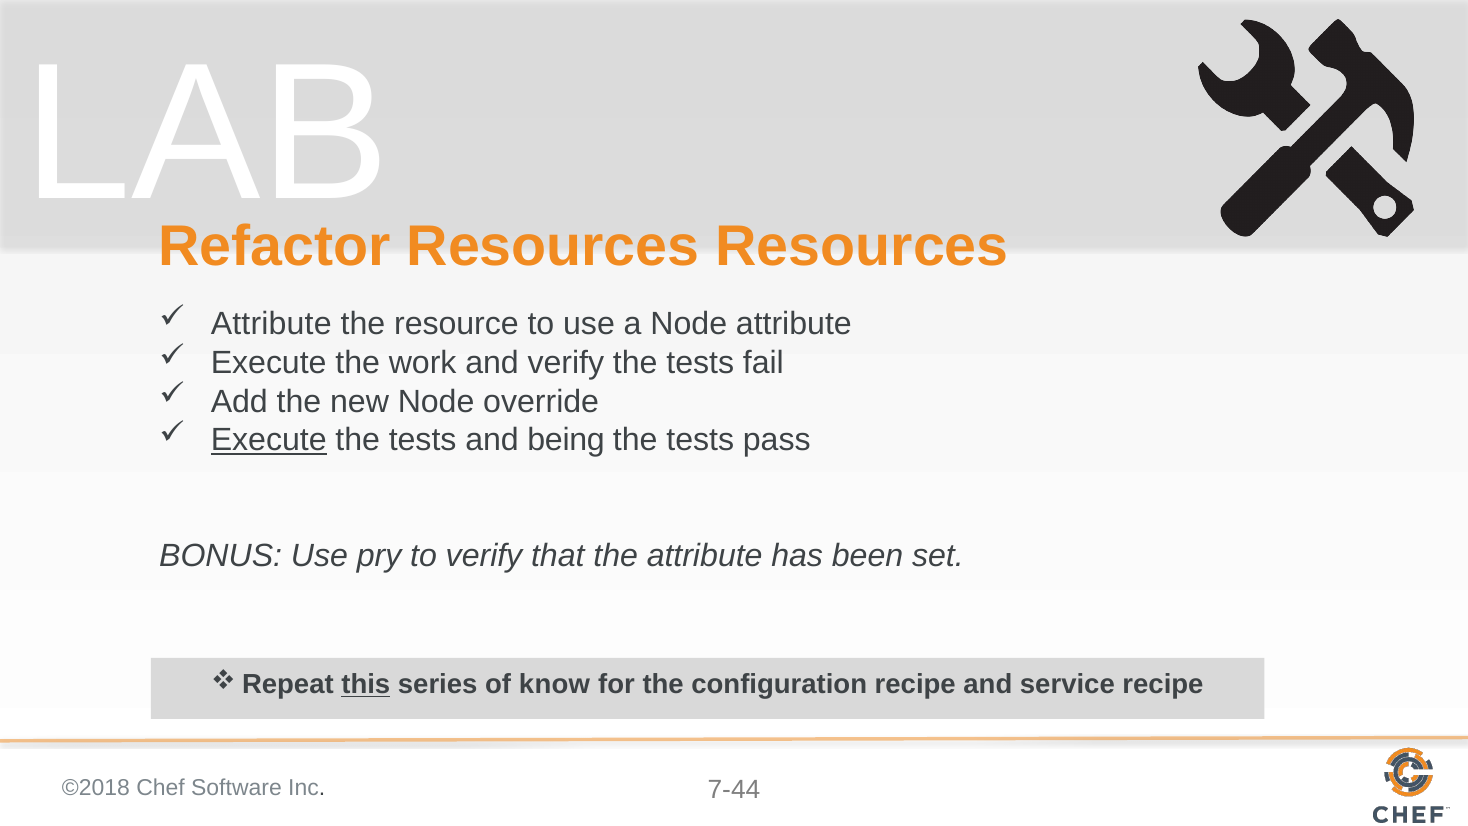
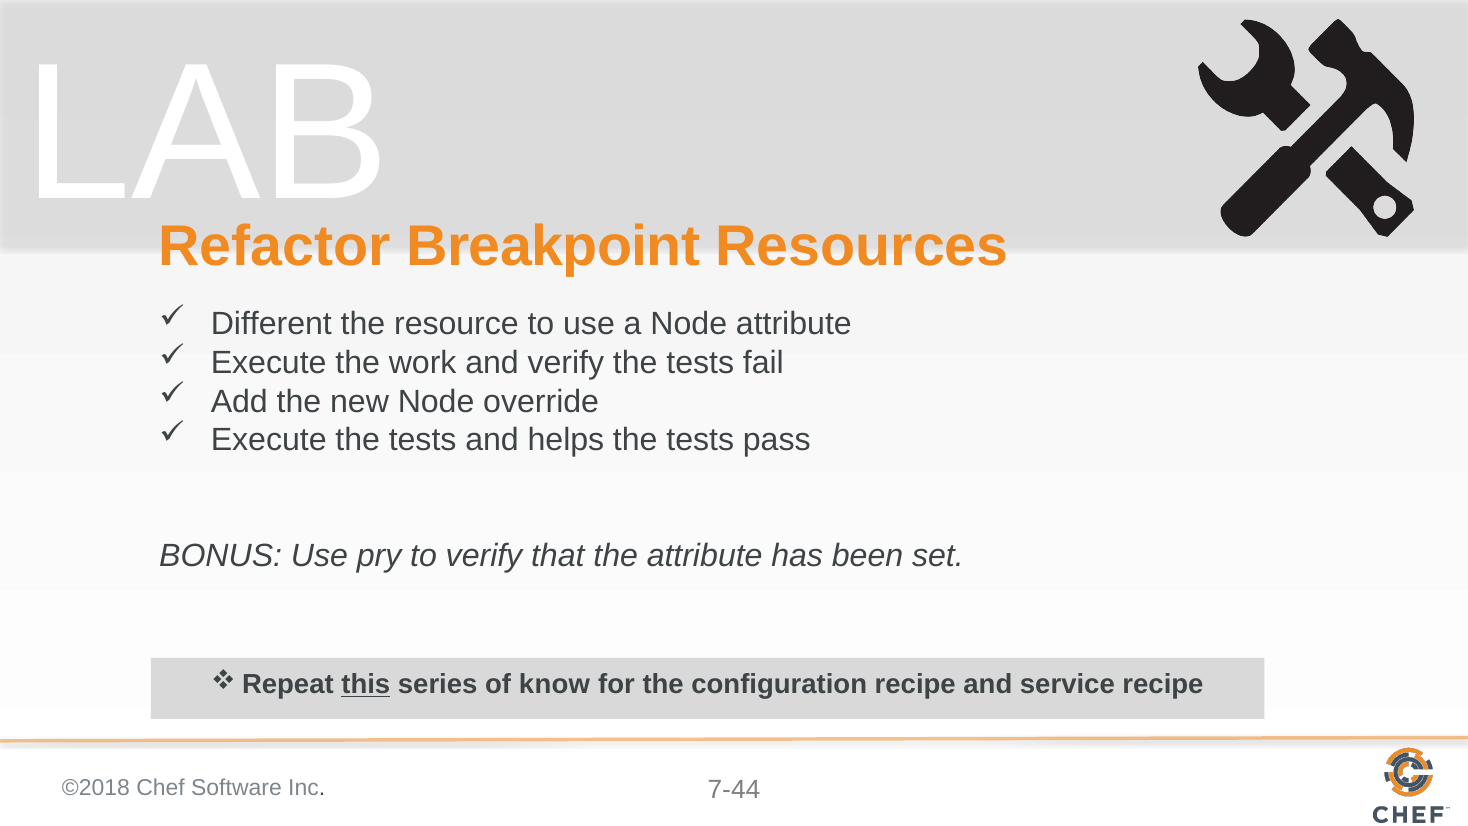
Refactor Resources: Resources -> Breakpoint (553, 246)
Attribute: Attribute -> Different (271, 324)
Execute underline: present -> none (269, 440)
being: being -> helps (566, 440)
